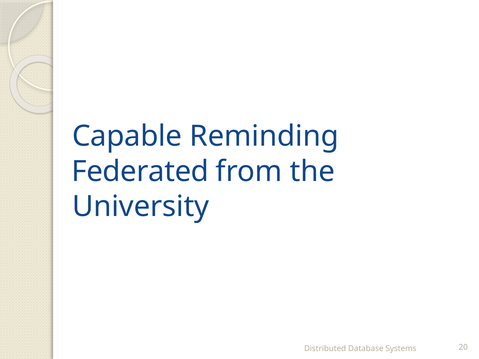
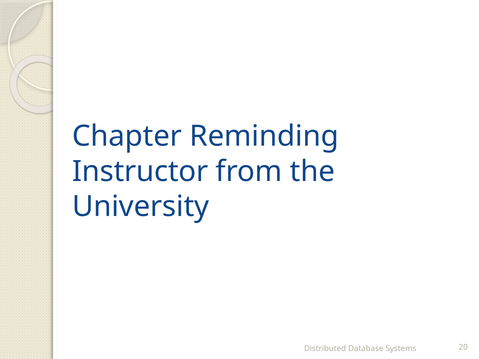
Capable: Capable -> Chapter (127, 136)
Federated: Federated -> Instructor (140, 172)
